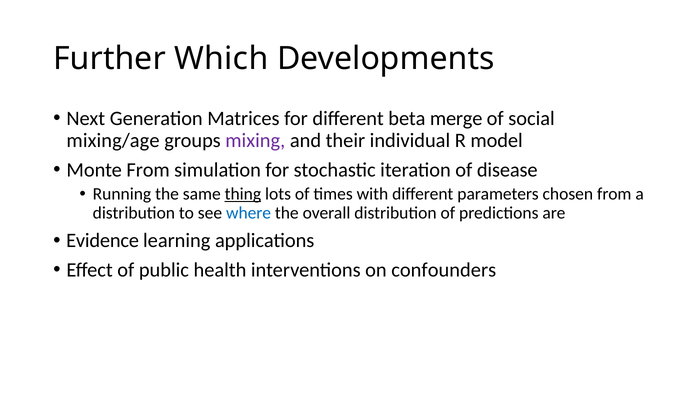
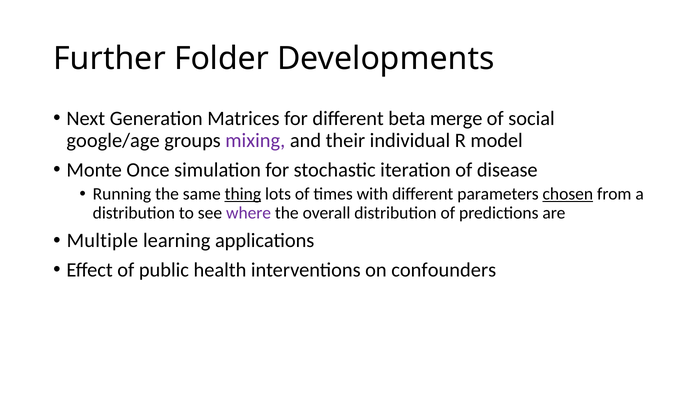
Which: Which -> Folder (221, 59)
mixing/age: mixing/age -> google/age (113, 140)
Monte From: From -> Once (148, 170)
chosen underline: none -> present (568, 194)
where colour: blue -> purple (249, 213)
Evidence: Evidence -> Multiple (102, 241)
